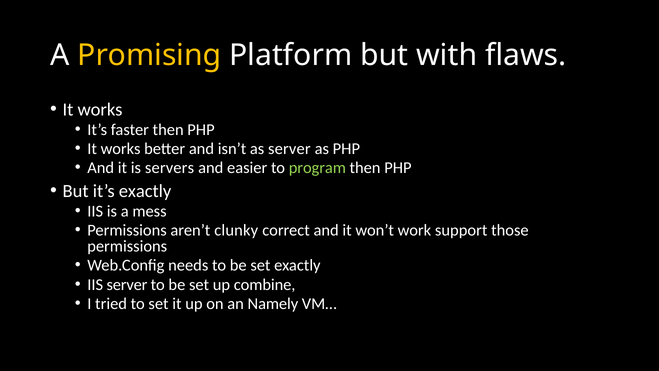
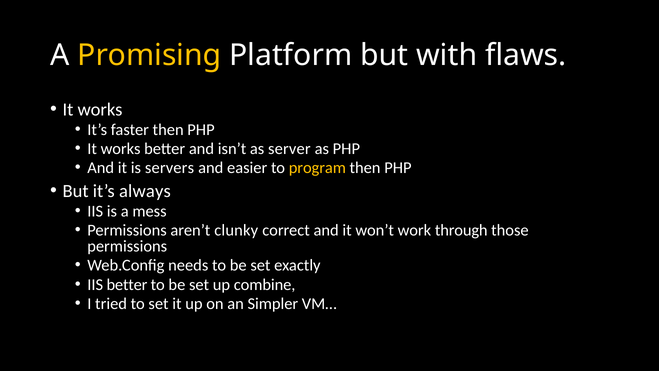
program colour: light green -> yellow (317, 168)
it’s exactly: exactly -> always (145, 191)
support: support -> through (461, 230)
IIS server: server -> better (127, 284)
Namely: Namely -> Simpler (273, 303)
